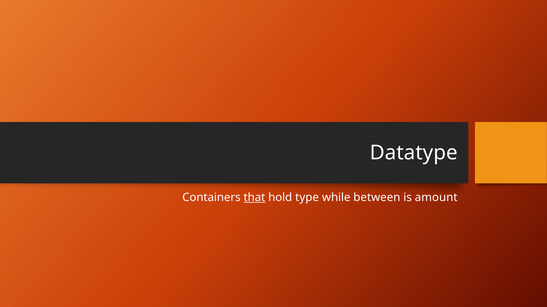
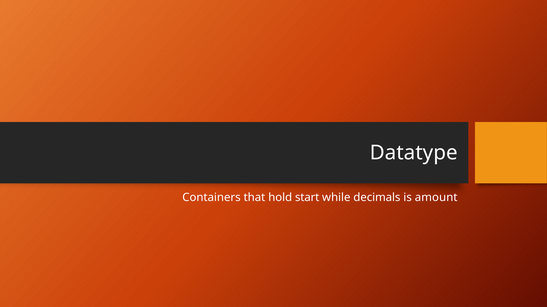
that underline: present -> none (254, 198)
type: type -> start (307, 198)
between: between -> decimals (377, 198)
